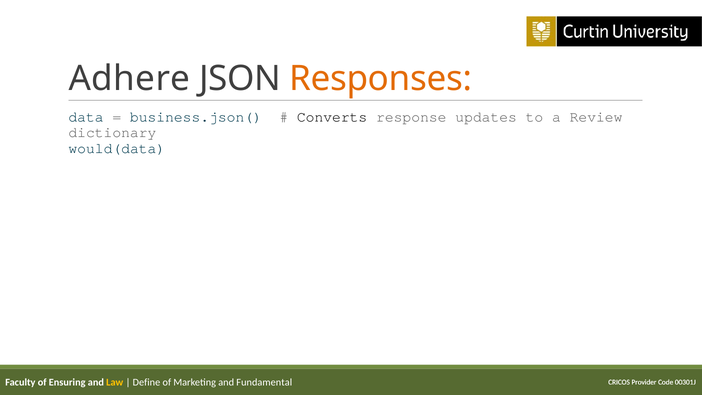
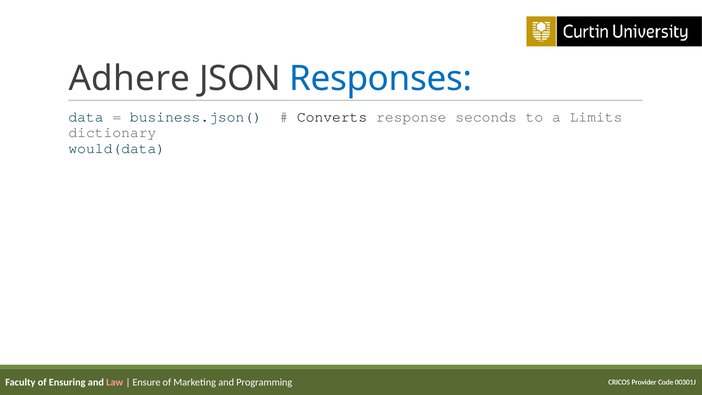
Responses colour: orange -> blue (381, 79)
updates: updates -> seconds (486, 117)
Review: Review -> Limits (596, 117)
Law colour: yellow -> pink (115, 382)
Define: Define -> Ensure (147, 382)
Fundamental: Fundamental -> Programming (264, 382)
